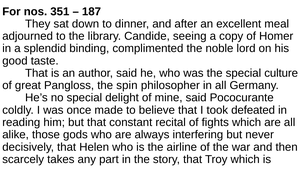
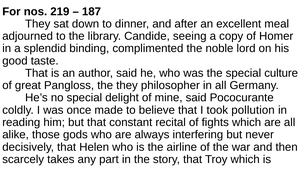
351: 351 -> 219 (60, 12)
the spin: spin -> they (127, 85)
defeated: defeated -> pollution (253, 110)
